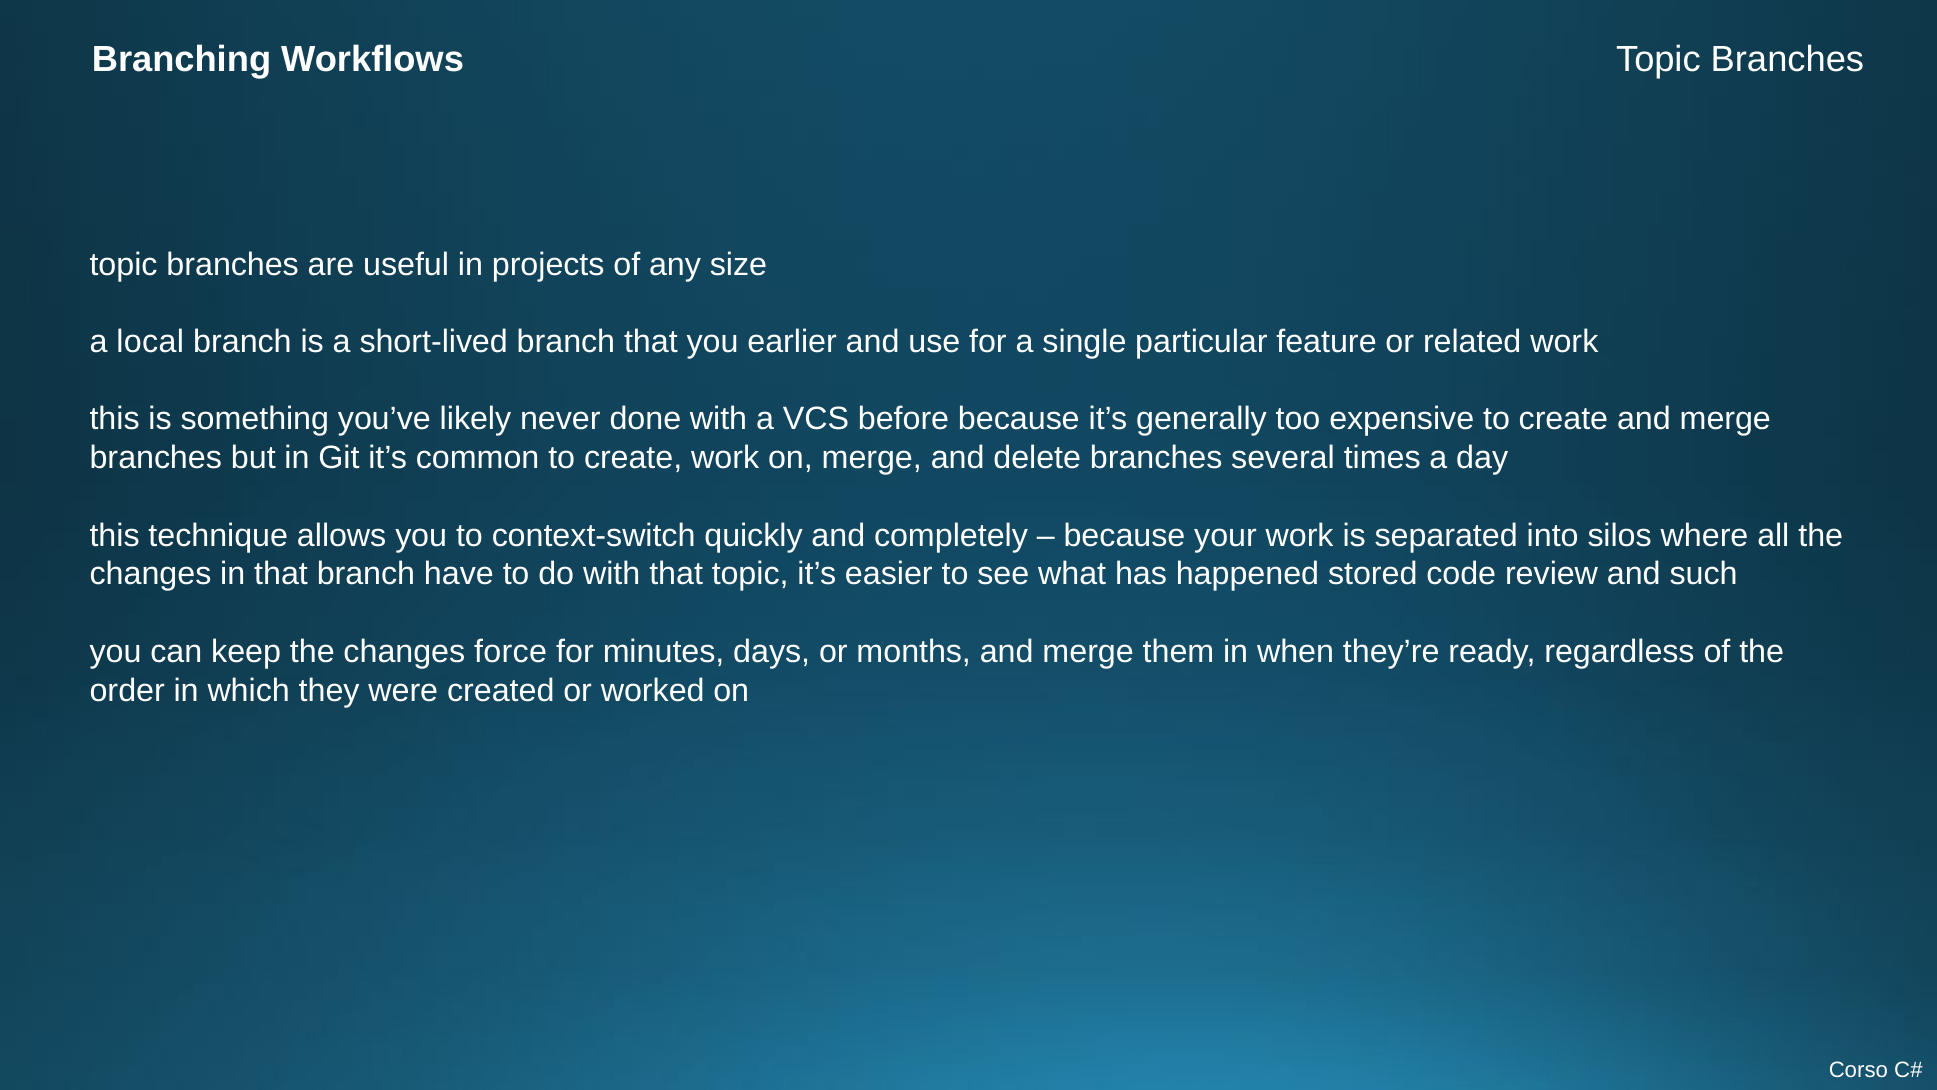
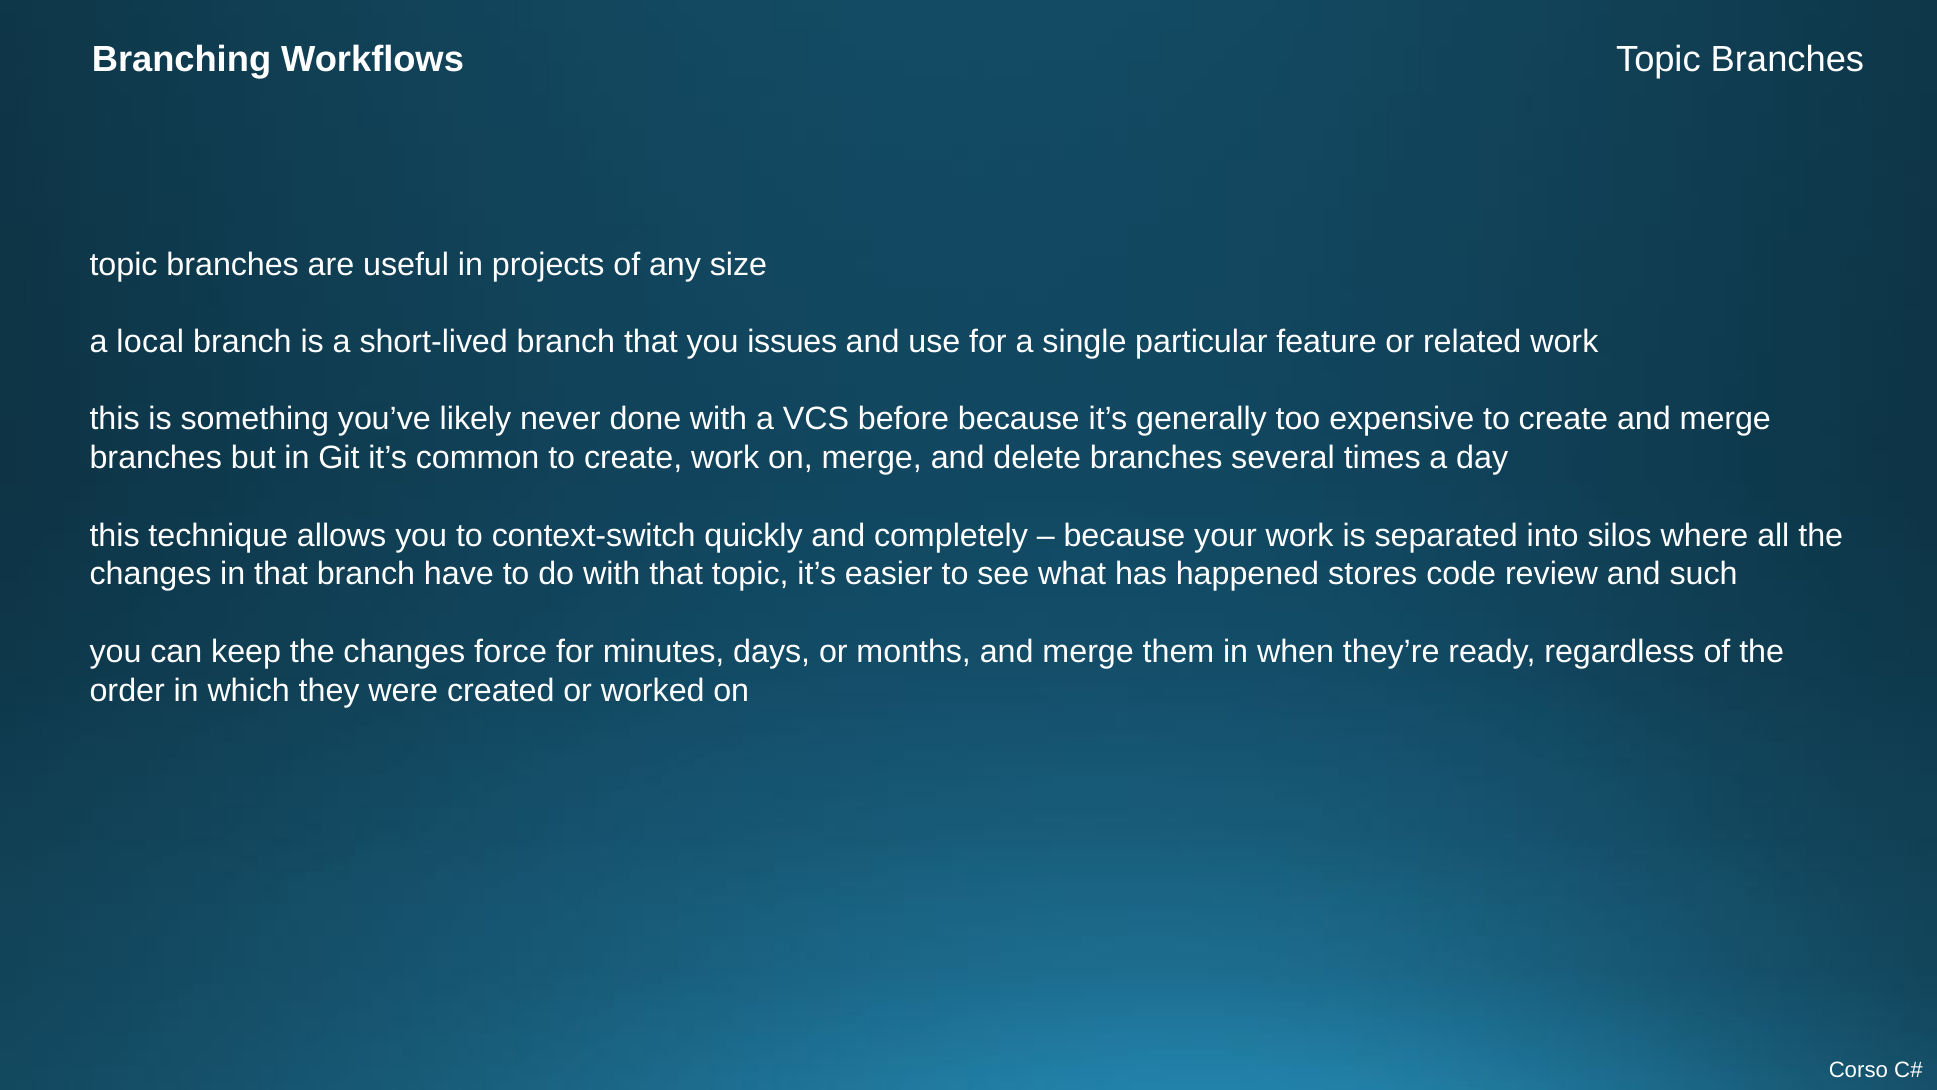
earlier: earlier -> issues (792, 342)
stored: stored -> stores (1373, 574)
